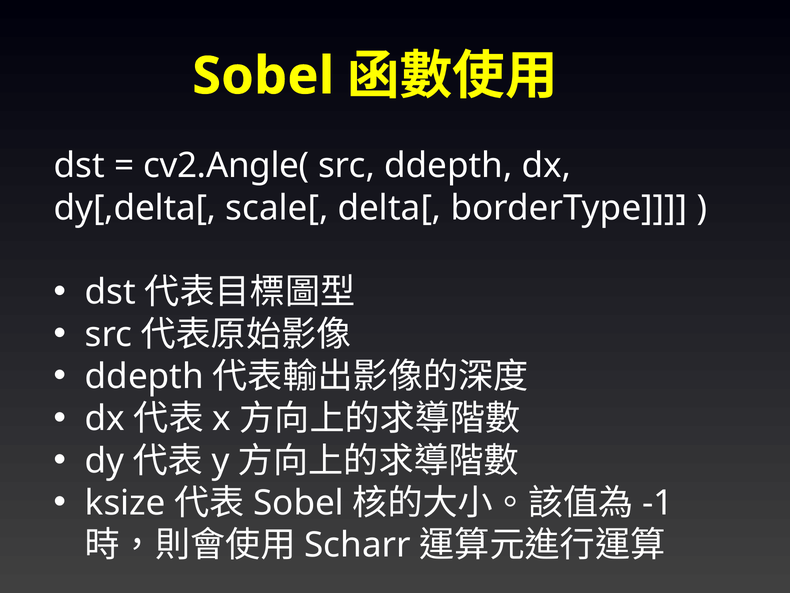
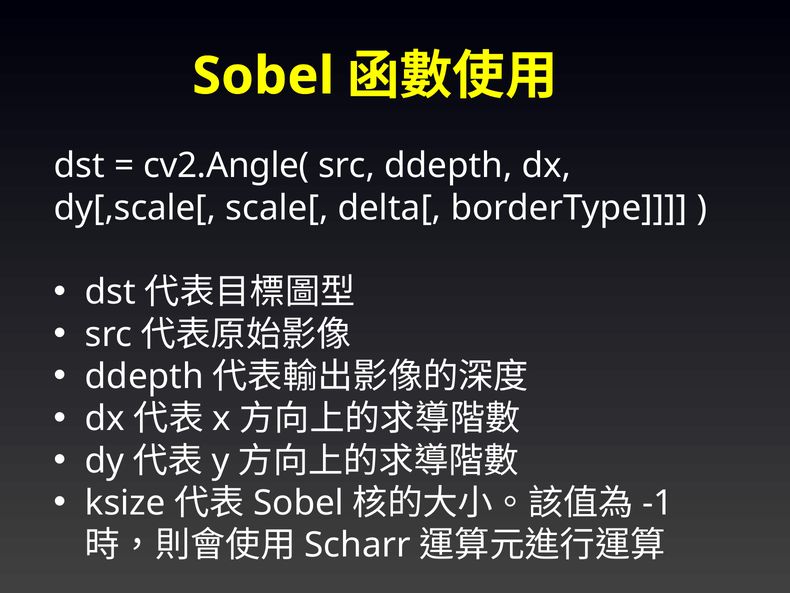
dy[,delta[: dy[,delta[ -> dy[,scale[ (135, 208)
